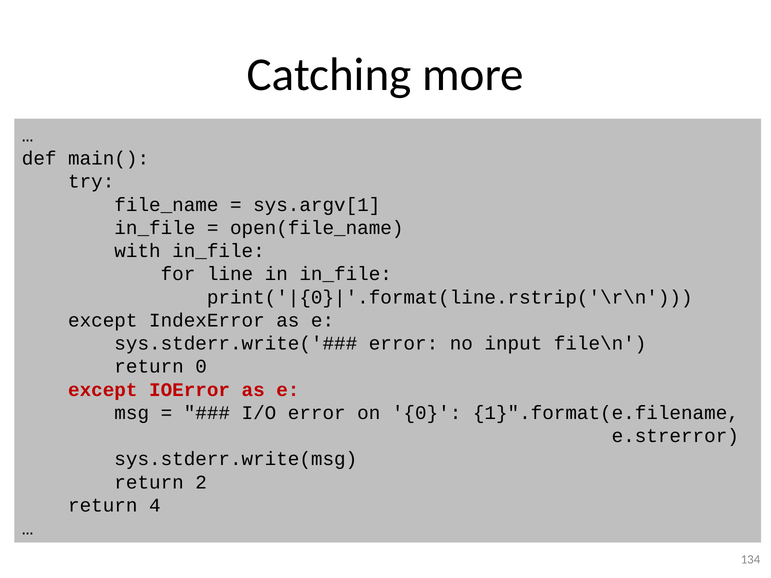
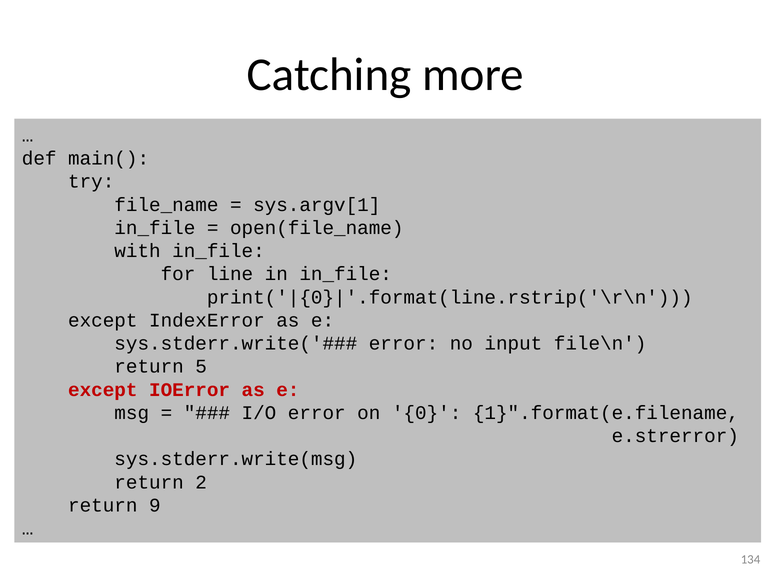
return 0: 0 -> 5 (201, 367)
4: 4 -> 9 (155, 506)
